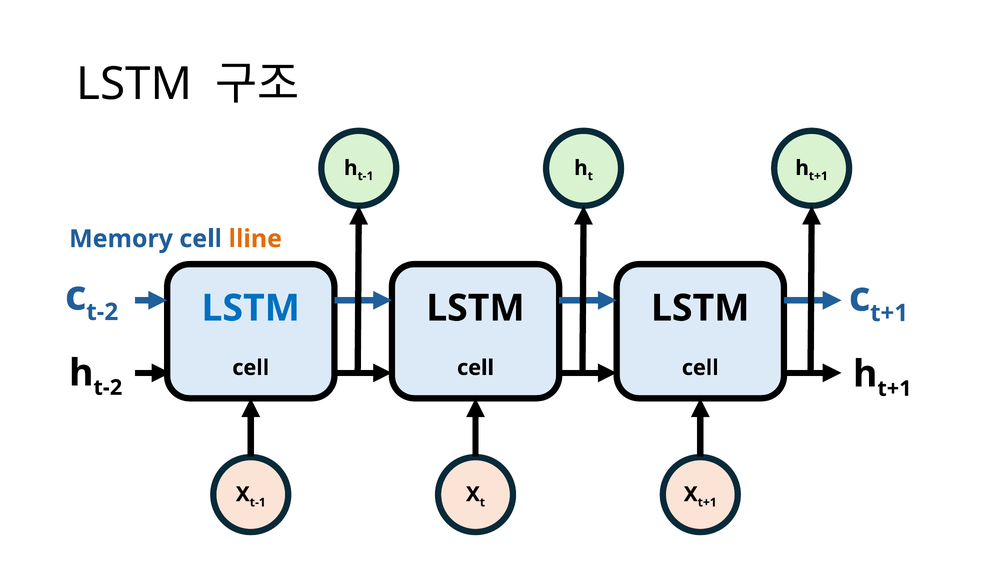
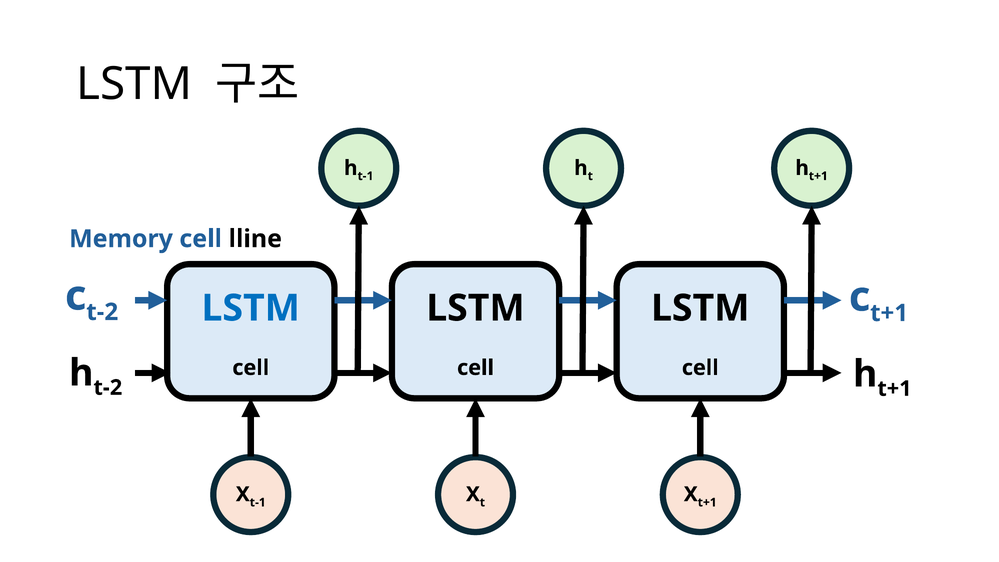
lline colour: orange -> black (255, 239)
